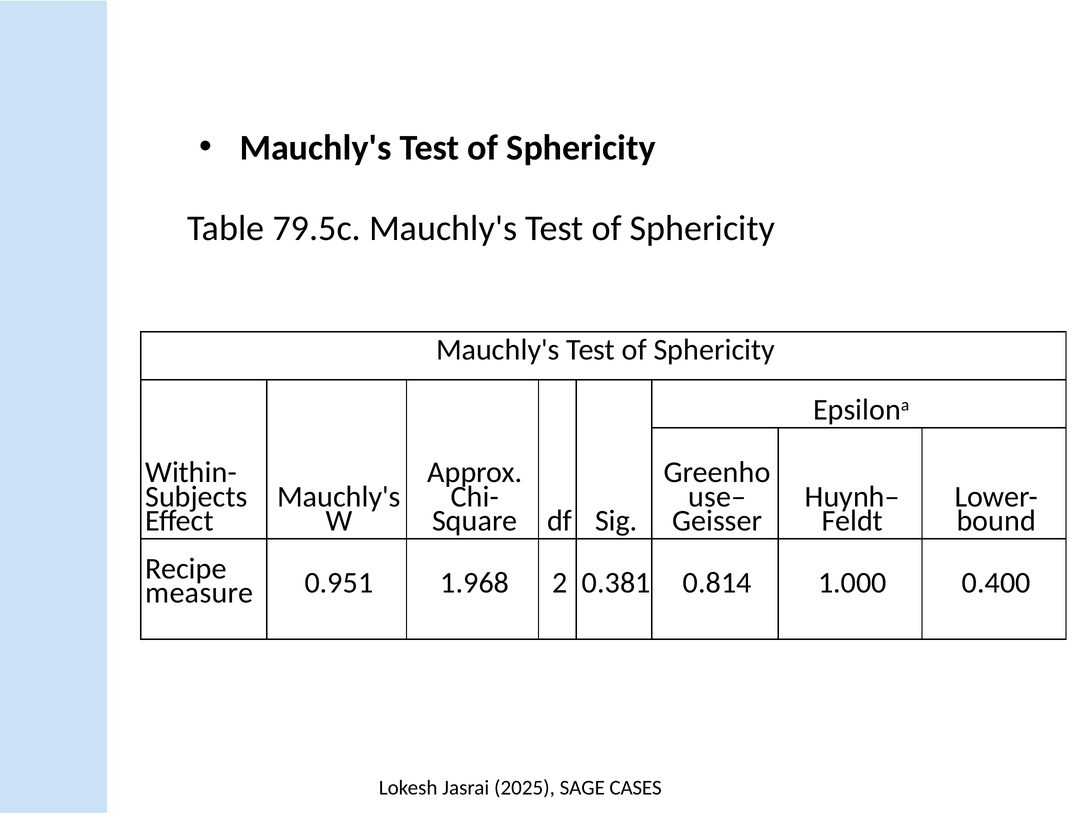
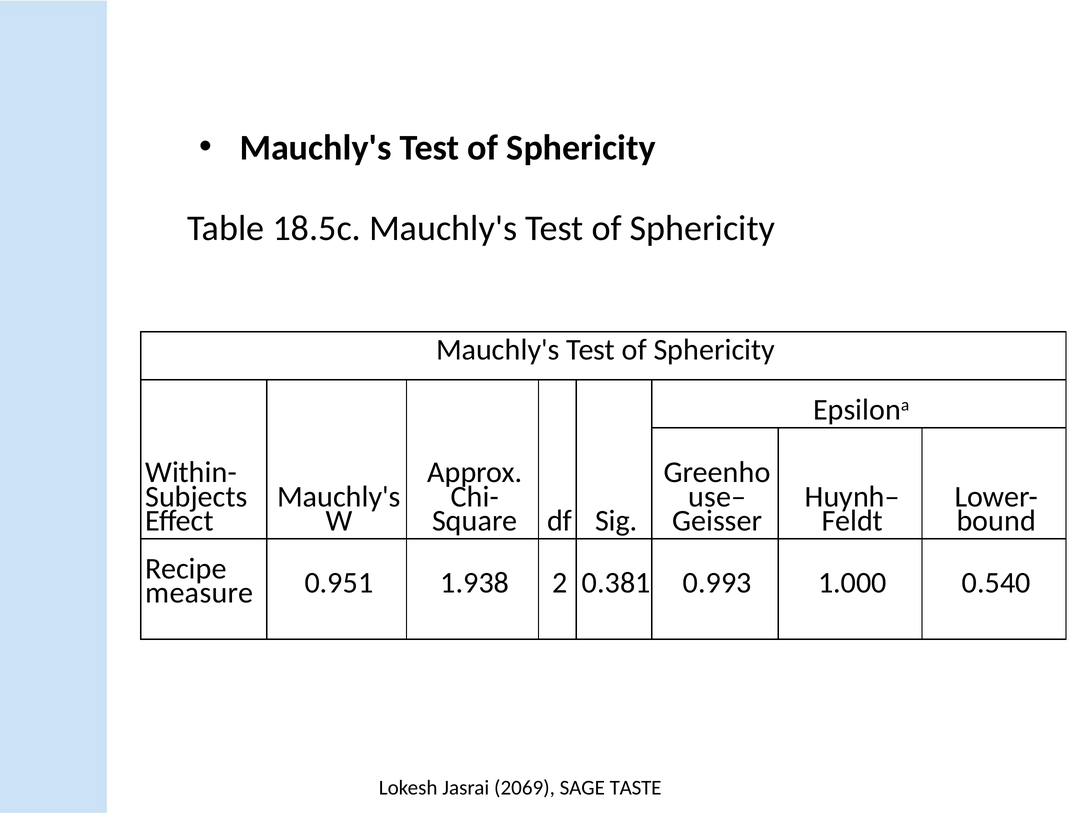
79.5c: 79.5c -> 18.5c (317, 228)
1.968: 1.968 -> 1.938 (475, 583)
0.814: 0.814 -> 0.993 (717, 583)
0.400: 0.400 -> 0.540 (996, 583)
2025: 2025 -> 2069 (525, 788)
CASES: CASES -> TASTE (636, 788)
